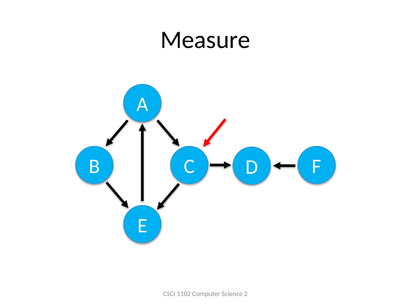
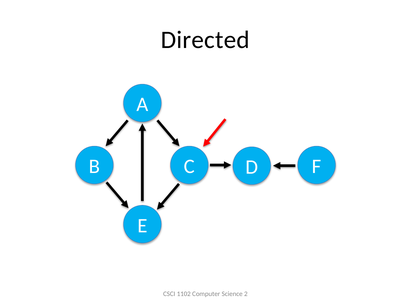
Measure: Measure -> Directed (205, 40)
